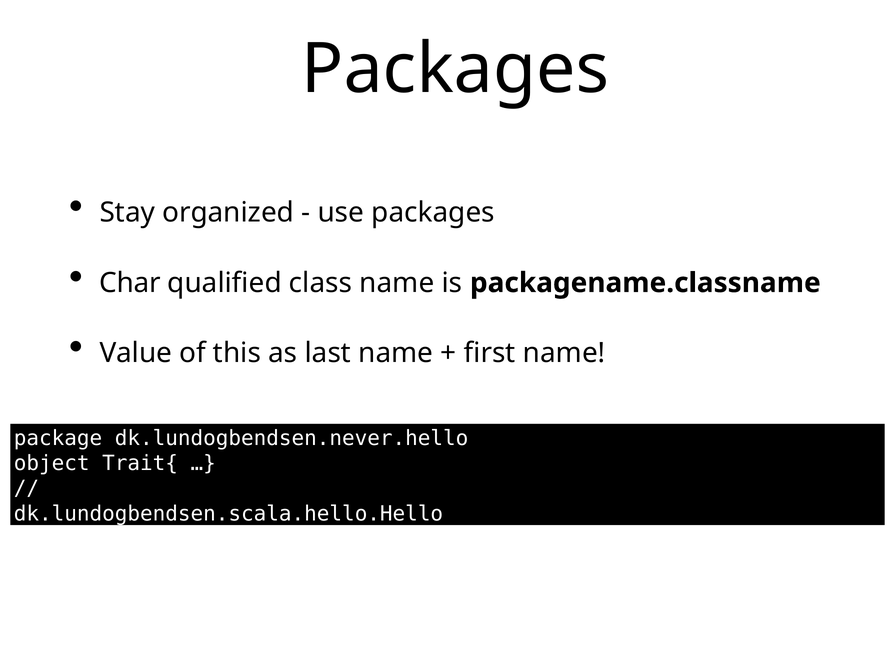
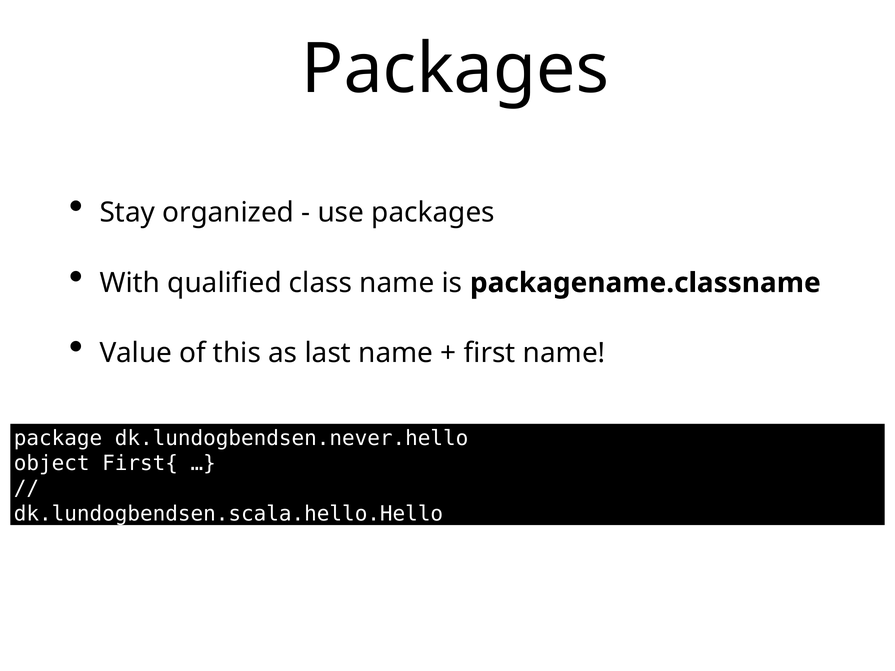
Char: Char -> With (130, 283)
Trait{: Trait{ -> First{ (140, 463)
